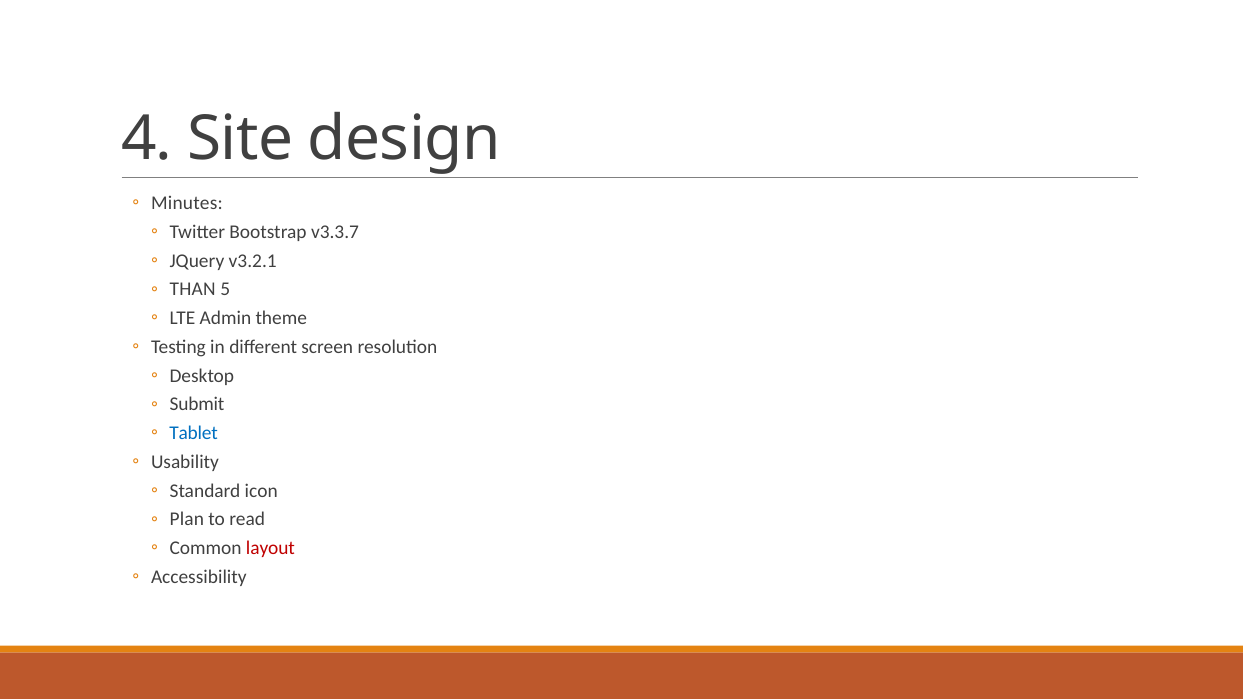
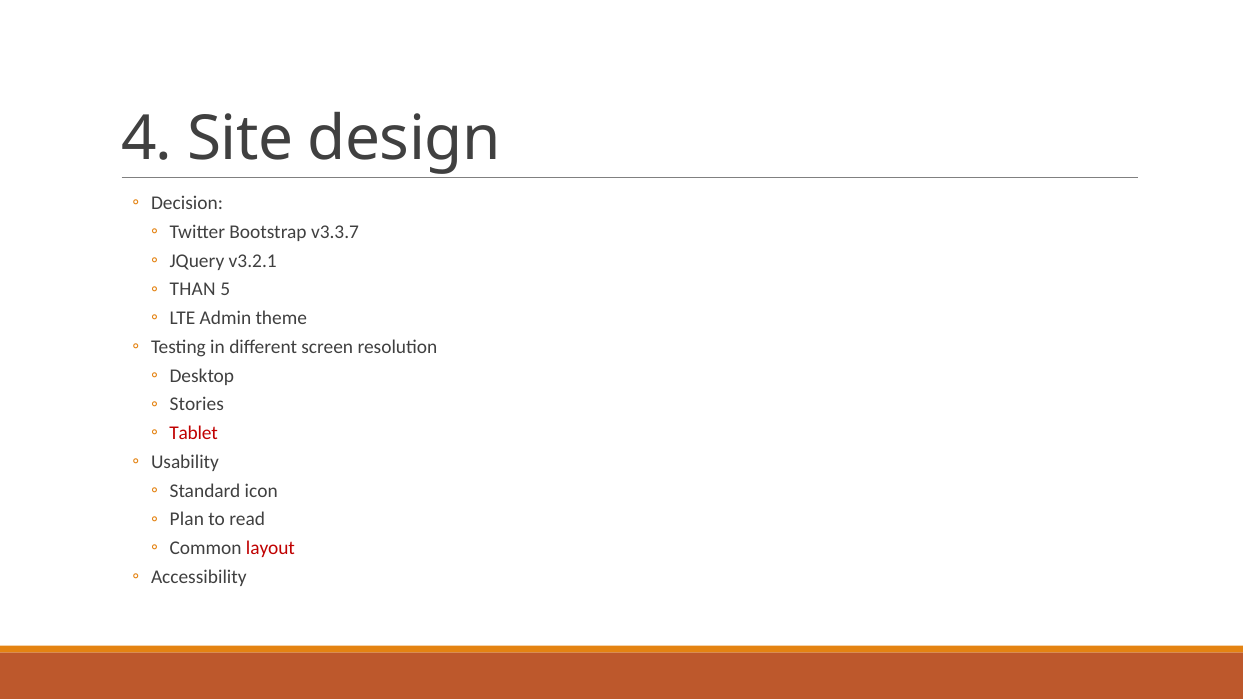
Minutes: Minutes -> Decision (187, 203)
Submit: Submit -> Stories (197, 405)
Tablet colour: blue -> red (194, 433)
